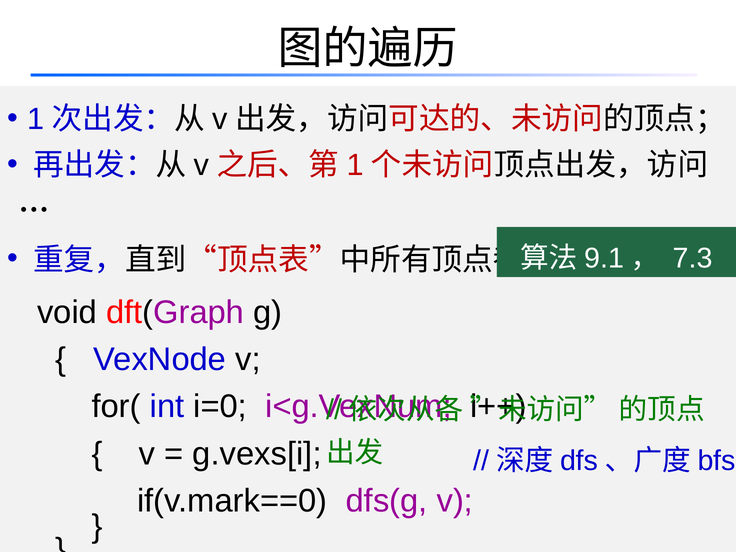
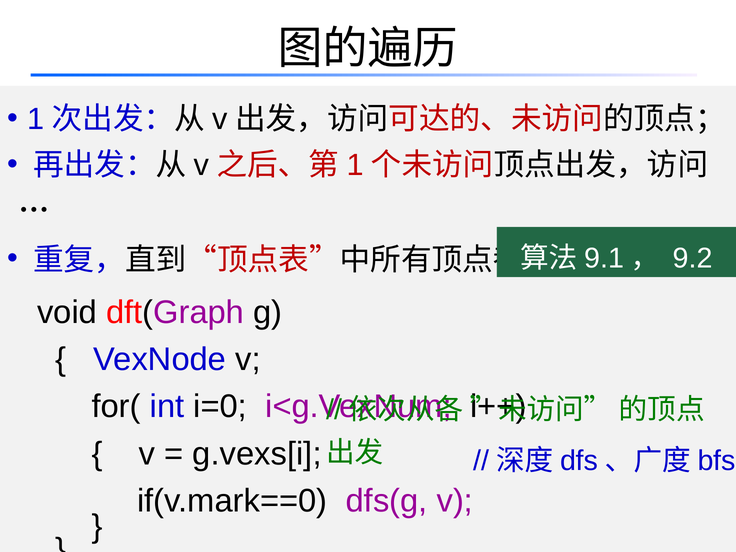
7.3: 7.3 -> 9.2 (693, 258)
